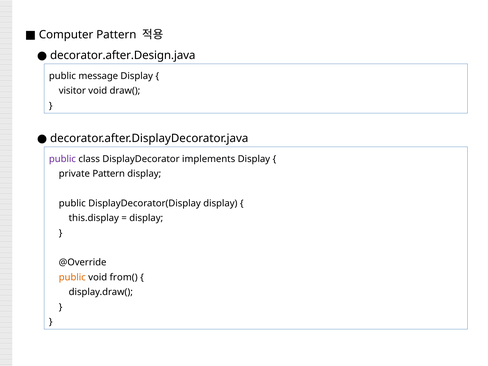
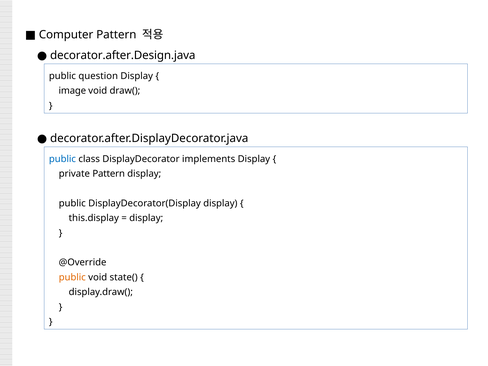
message: message -> question (98, 76)
visitor: visitor -> image (72, 91)
public colour: purple -> blue (62, 159)
from(: from( -> state( (124, 277)
